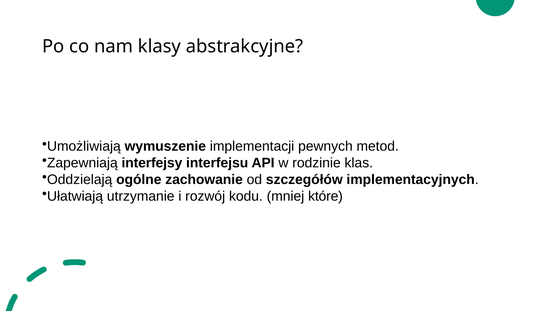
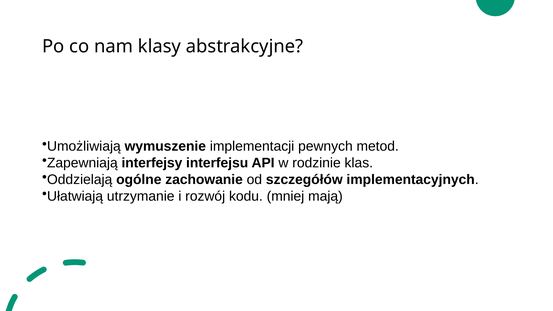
które: które -> mają (325, 196)
